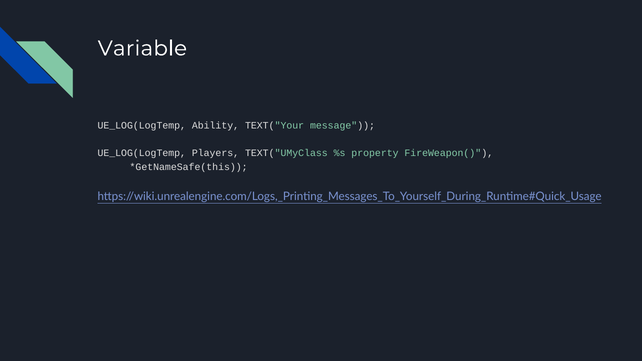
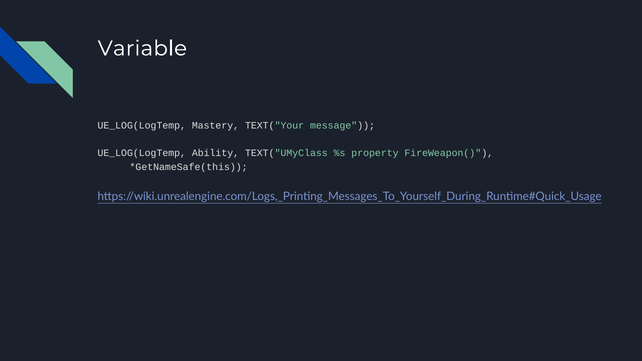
Ability: Ability -> Mastery (215, 125)
Players: Players -> Ability (215, 153)
